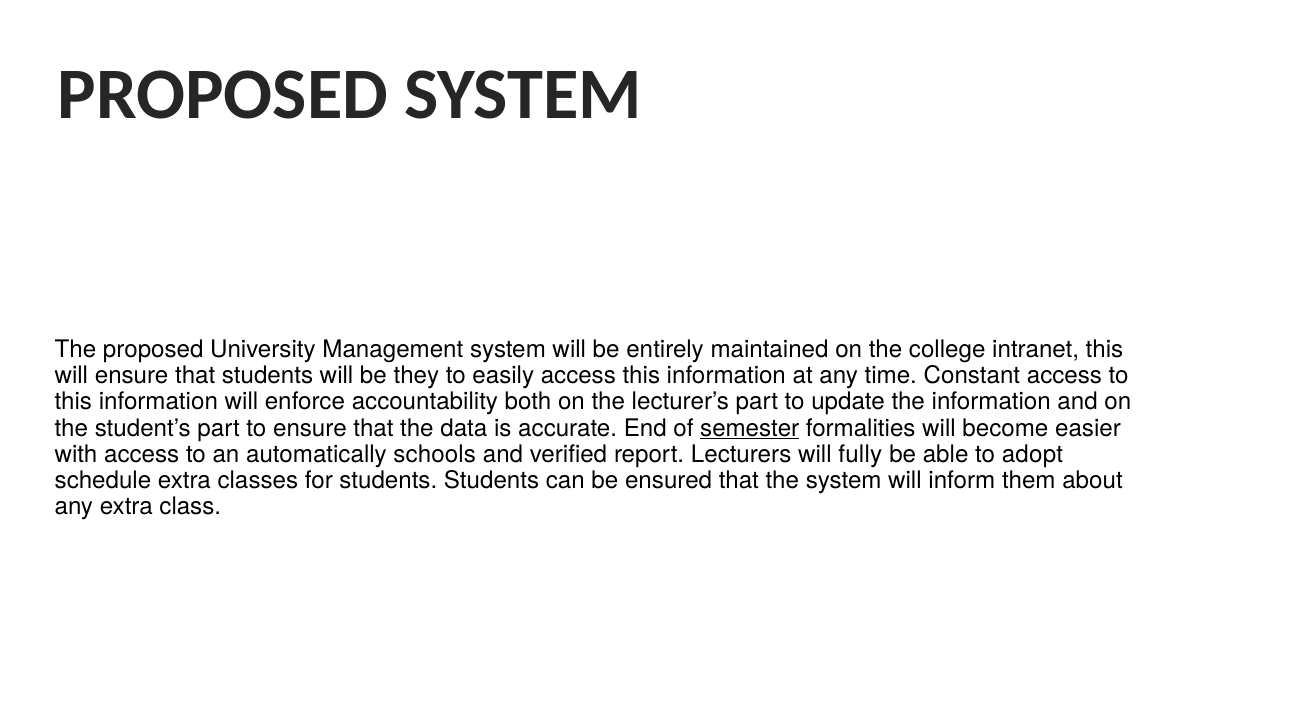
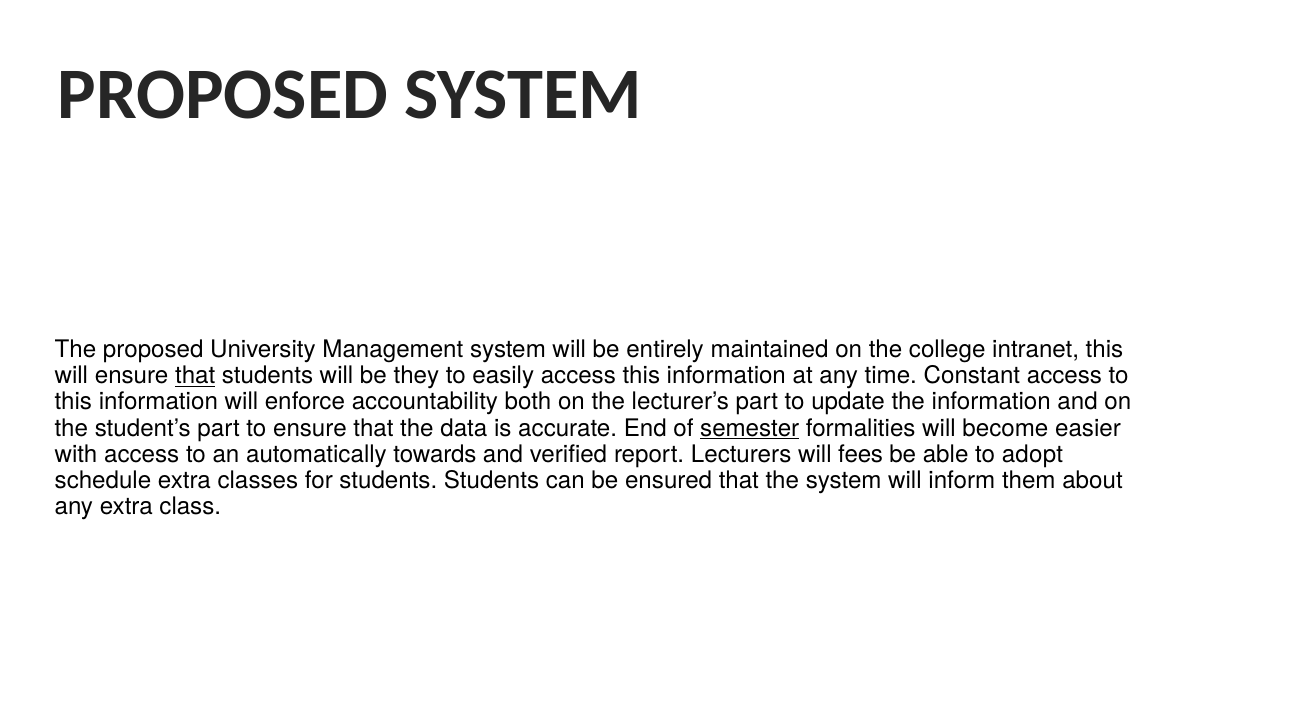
that underline: none -> present (195, 376)
schools: schools -> towards (435, 454)
fully: fully -> fees (861, 454)
